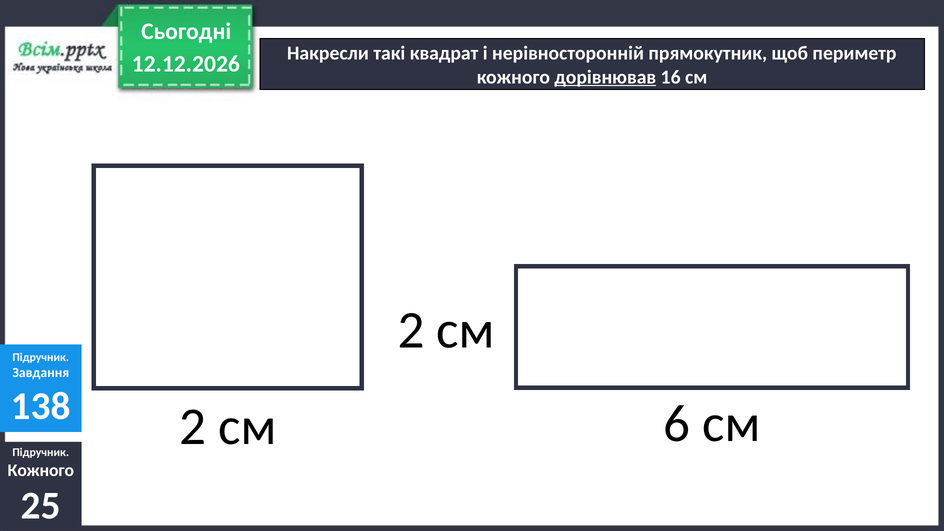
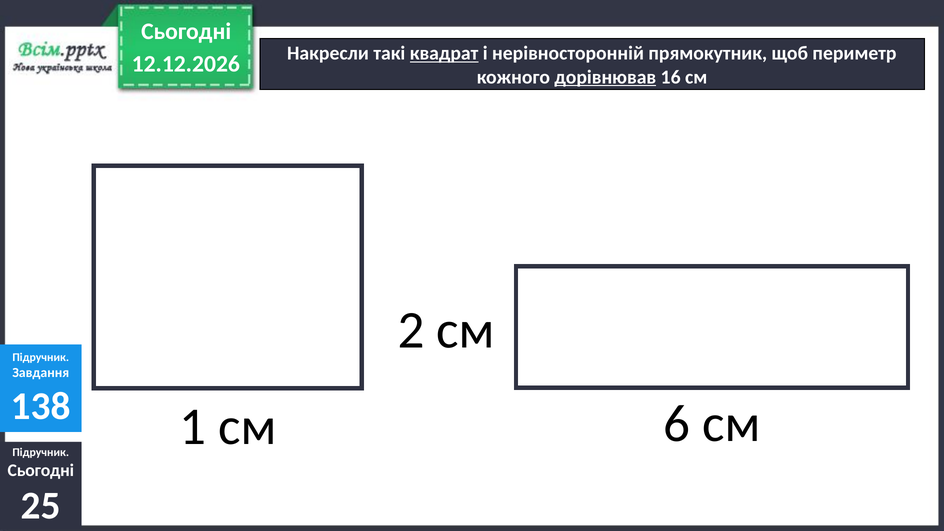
квадрат underline: none -> present (444, 53)
138 2: 2 -> 1 (193, 427)
Кожного: Кожного -> Сьогодні (41, 470)
